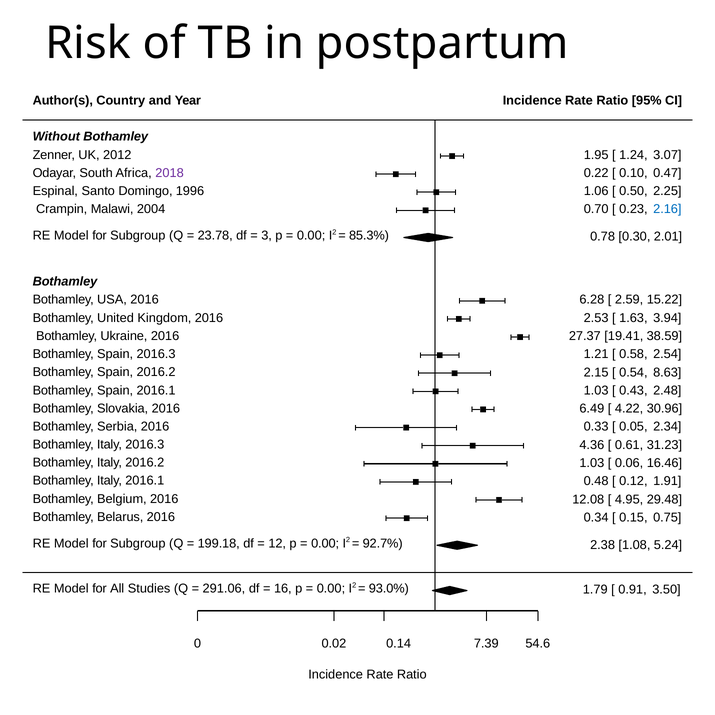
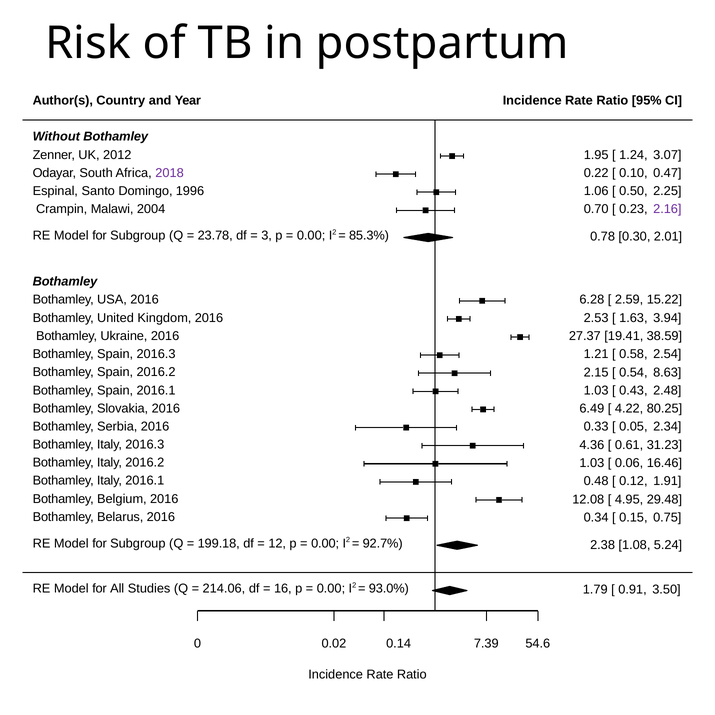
2.16 colour: blue -> purple (667, 209)
30.96: 30.96 -> 80.25 (664, 409)
291.06: 291.06 -> 214.06 (224, 589)
